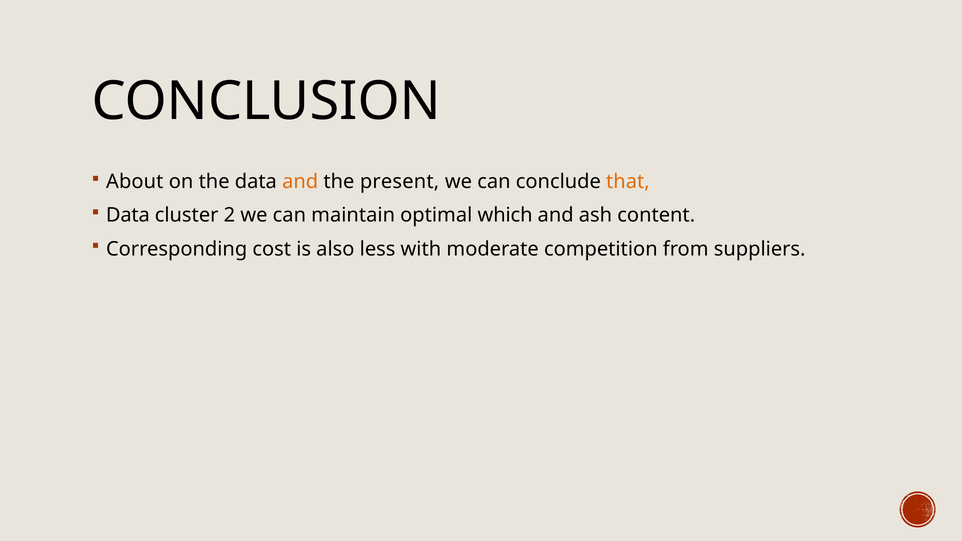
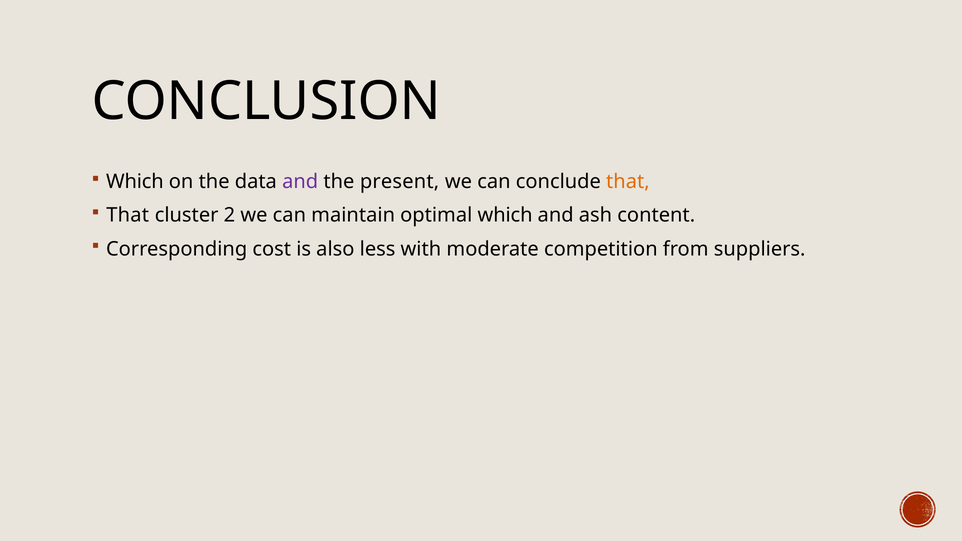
About: About -> Which (135, 182)
and colour: orange -> purple (300, 182)
Data: Data -> That (128, 215)
